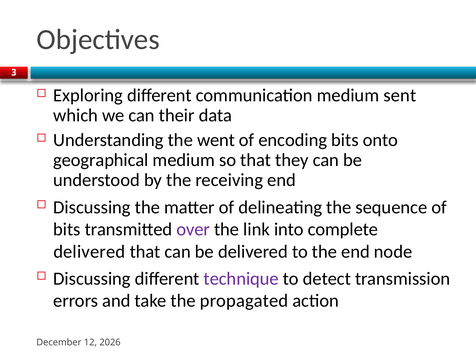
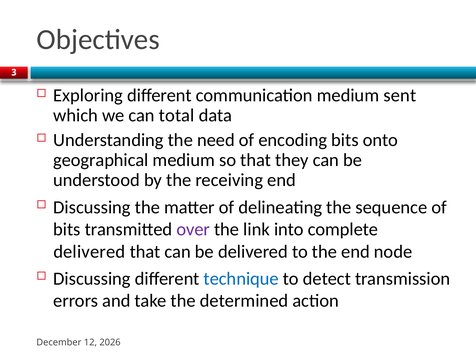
their: their -> total (177, 116)
went: went -> need (216, 140)
technique colour: purple -> blue (241, 279)
propagated: propagated -> determined (244, 301)
